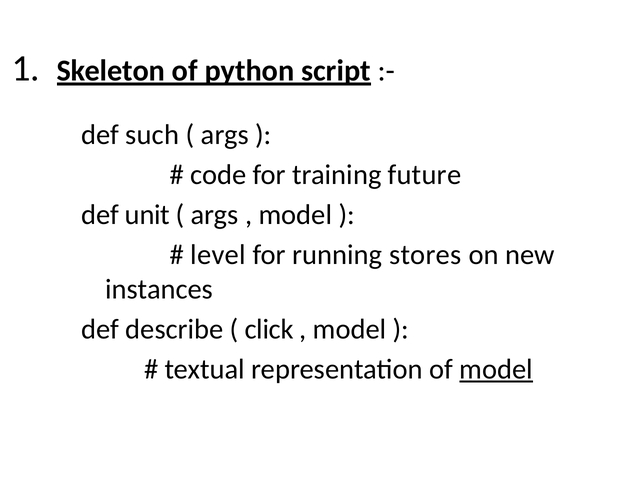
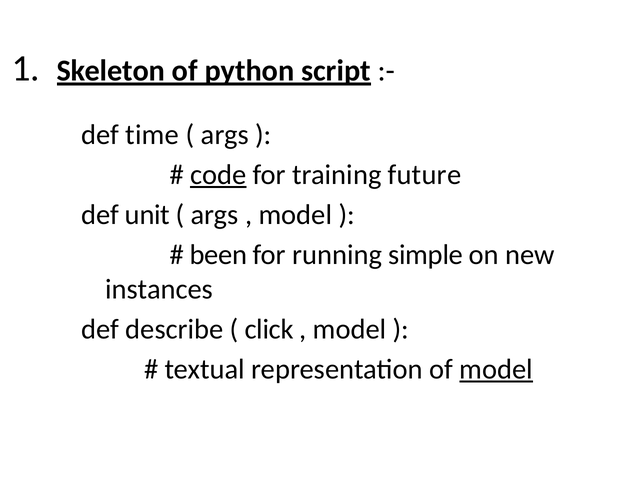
such: such -> time (152, 135)
code underline: none -> present (218, 175)
level: level -> been (218, 255)
stores: stores -> simple (426, 255)
